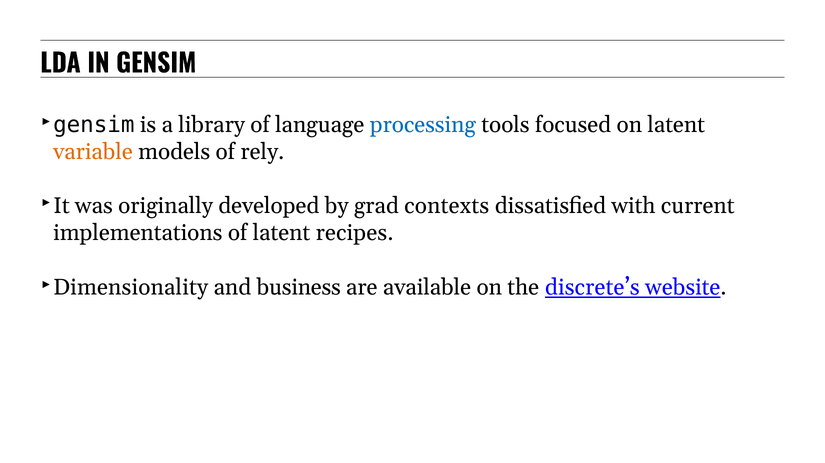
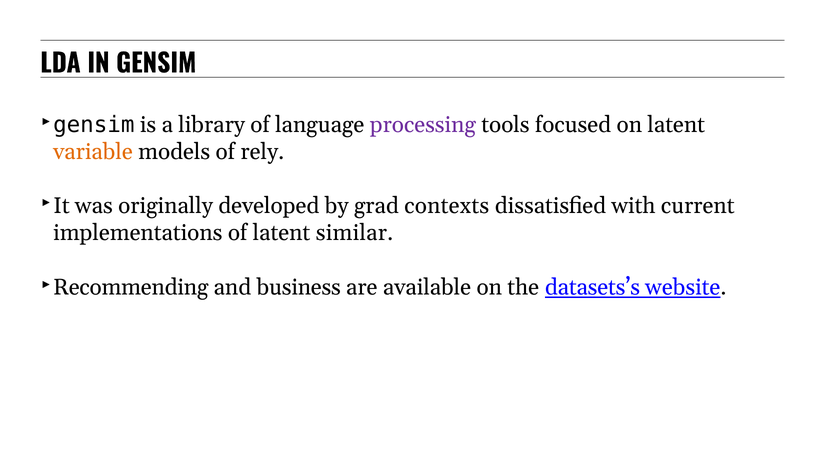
processing colour: blue -> purple (423, 125)
recipes: recipes -> similar (355, 233)
Dimensionality: Dimensionality -> Recommending (131, 287)
discrete’s: discrete’s -> datasets’s (592, 287)
